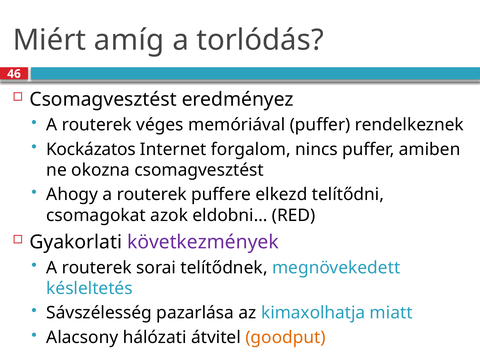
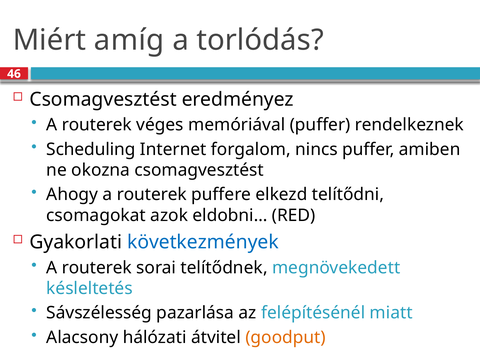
Kockázatos: Kockázatos -> Scheduling (91, 149)
következmények colour: purple -> blue (203, 242)
kimaxolhatja: kimaxolhatja -> felépítésénél (313, 313)
